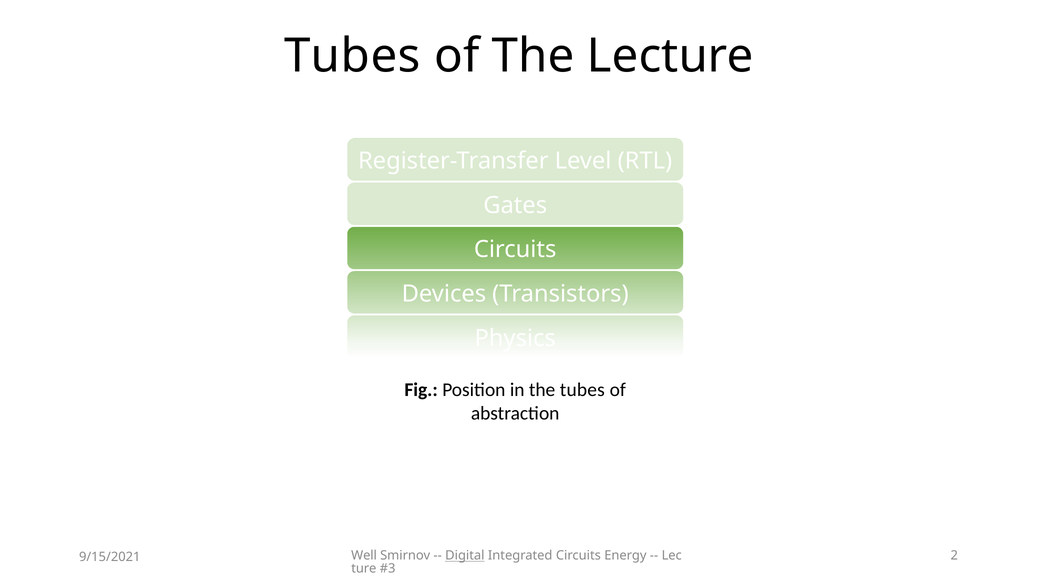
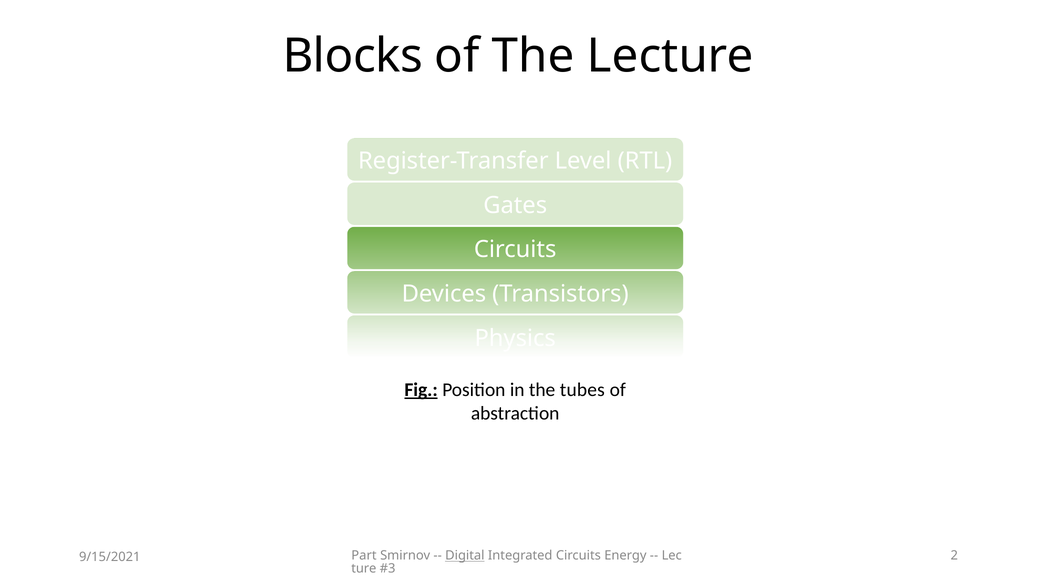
Tubes: Tubes -> Blocks (353, 56)
Fig underline: none -> present (421, 390)
Well: Well -> Part (364, 556)
